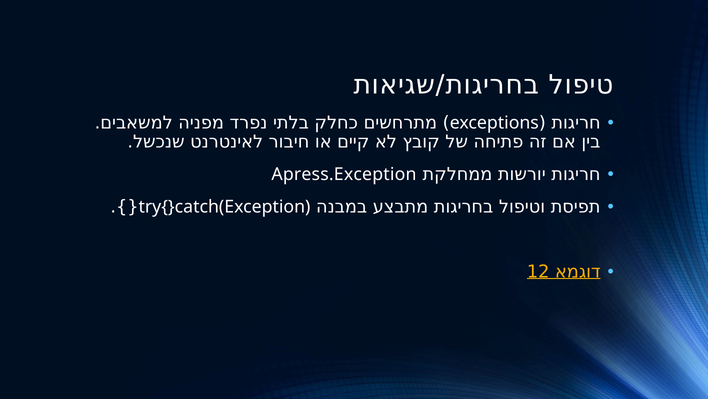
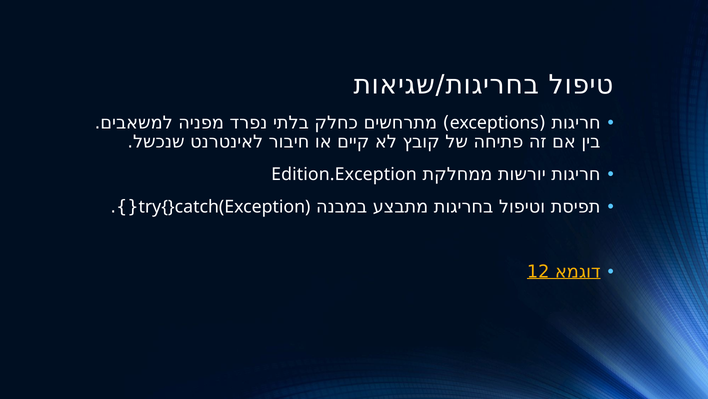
Apress.Exception: Apress.Exception -> Edition.Exception (344, 174)
